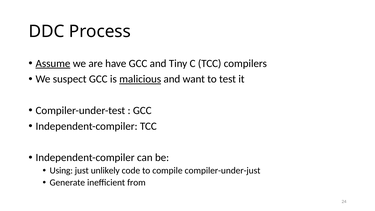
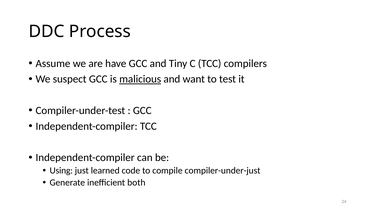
Assume underline: present -> none (53, 63)
unlikely: unlikely -> learned (105, 170)
from: from -> both (136, 183)
